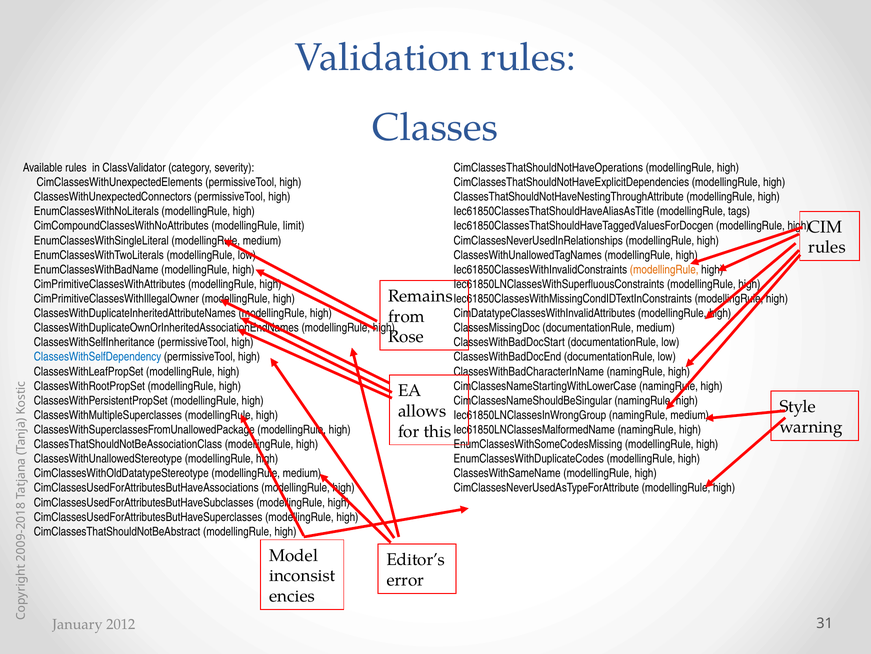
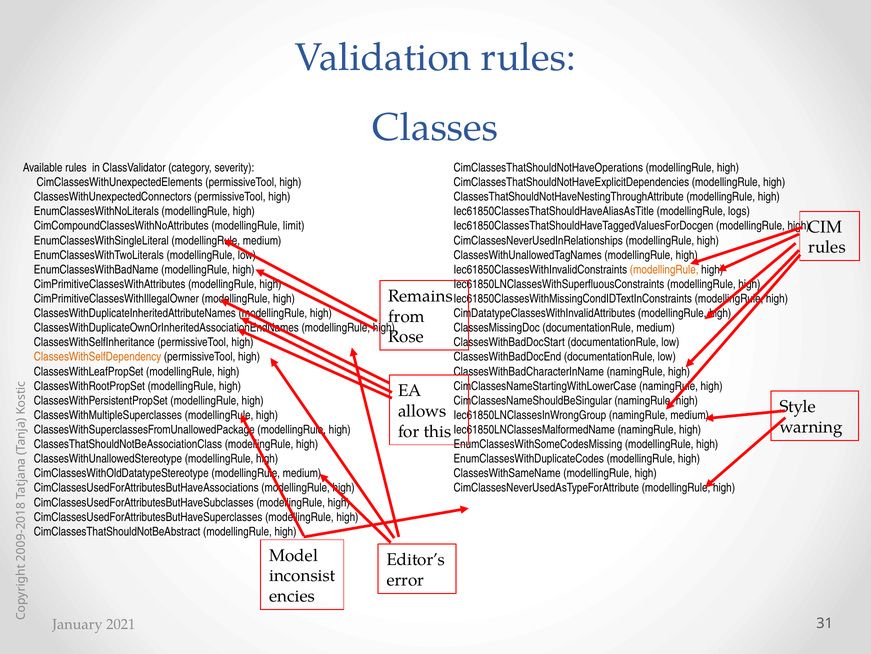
tags: tags -> logs (739, 211)
ClassesWithSelfDependency colour: blue -> orange (98, 357)
2012: 2012 -> 2021 (121, 624)
